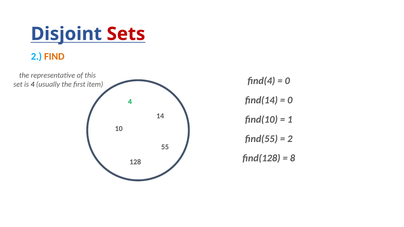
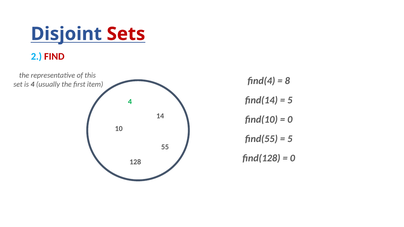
FIND colour: orange -> red (54, 57)
0: 0 -> 8 (287, 81)
0: 0 -> 5 (290, 100)
1: 1 -> 0 (290, 120)
2: 2 -> 5 (290, 139)
8: 8 -> 0 (292, 158)
